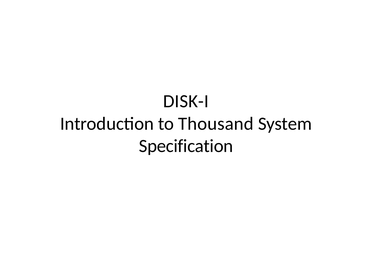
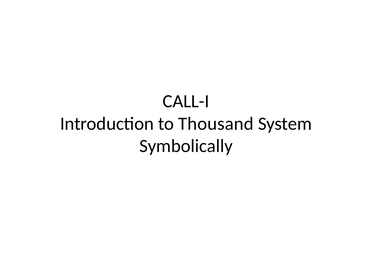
DISK-I: DISK-I -> CALL-I (186, 101)
Specification: Specification -> Symbolically (186, 146)
